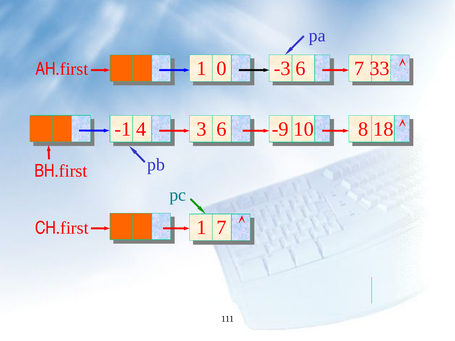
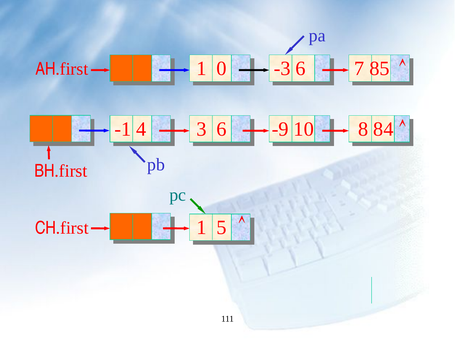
33: 33 -> 85 (380, 68)
18: 18 -> 84 (383, 129)
1 7: 7 -> 5 (222, 228)
